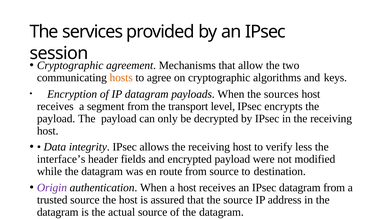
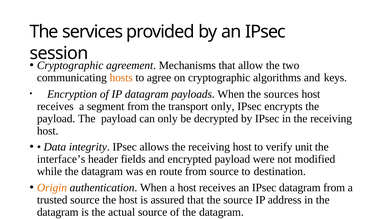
transport level: level -> only (223, 106)
less: less -> unit (304, 147)
Origin colour: purple -> orange (52, 187)
